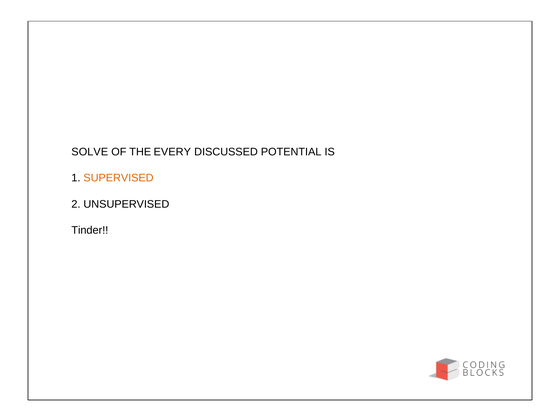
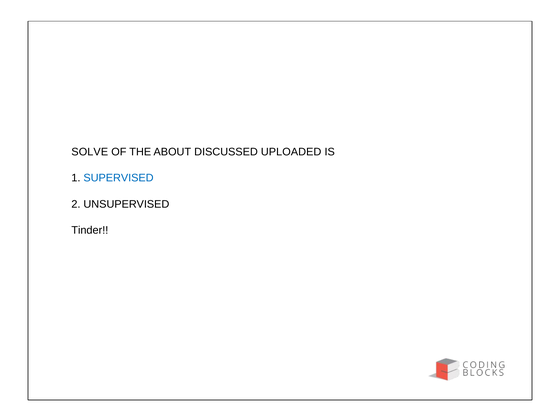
EVERY: EVERY -> ABOUT (172, 152)
POTENTIAL: POTENTIAL -> UPLOADED (291, 152)
SUPERVISED colour: orange -> blue (119, 178)
